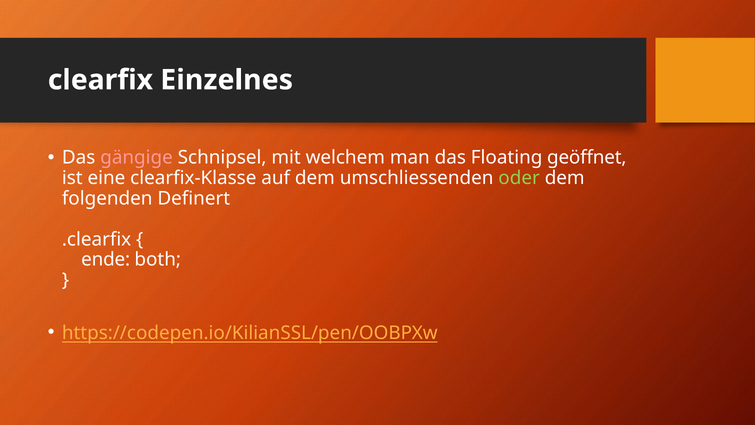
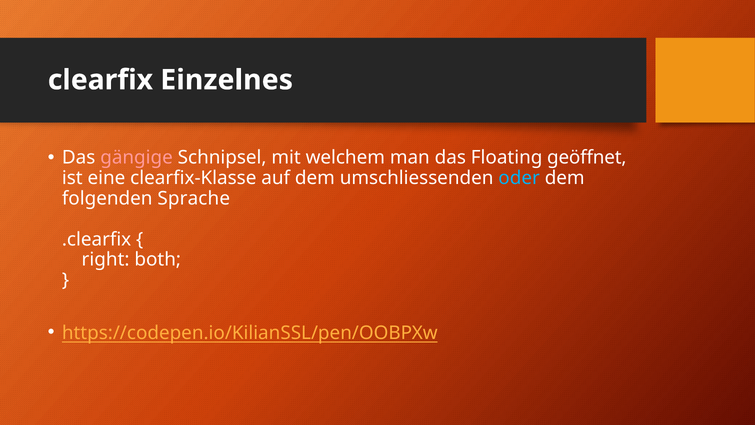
oder colour: light green -> light blue (519, 178)
Definert: Definert -> Sprache (194, 198)
ende: ende -> right (106, 260)
